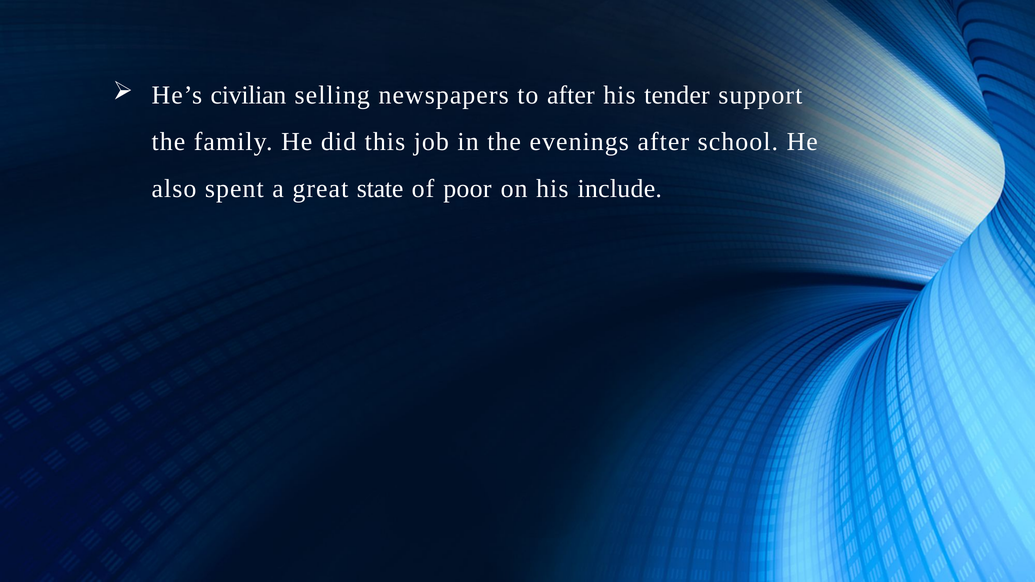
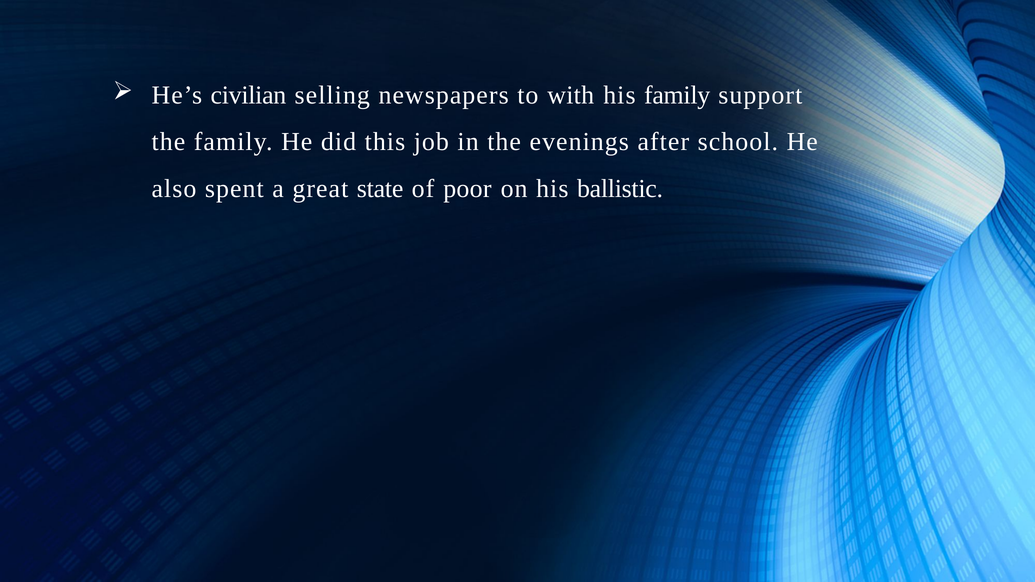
to after: after -> with (571, 95)
his tender: tender -> family (677, 95)
include: include -> ballistic (620, 189)
